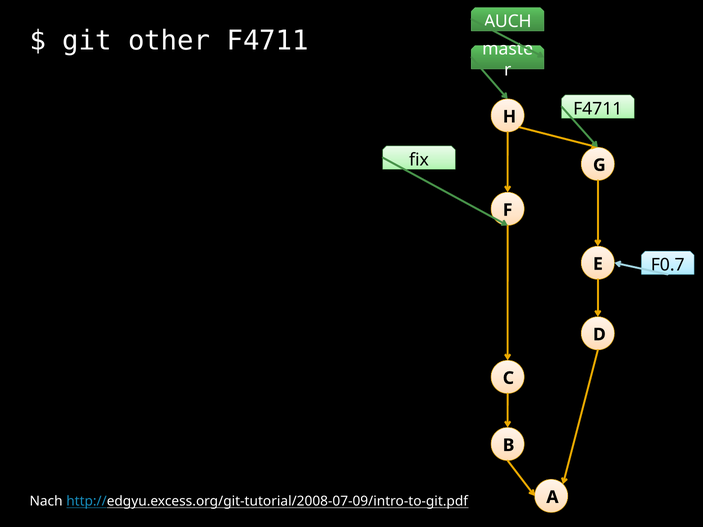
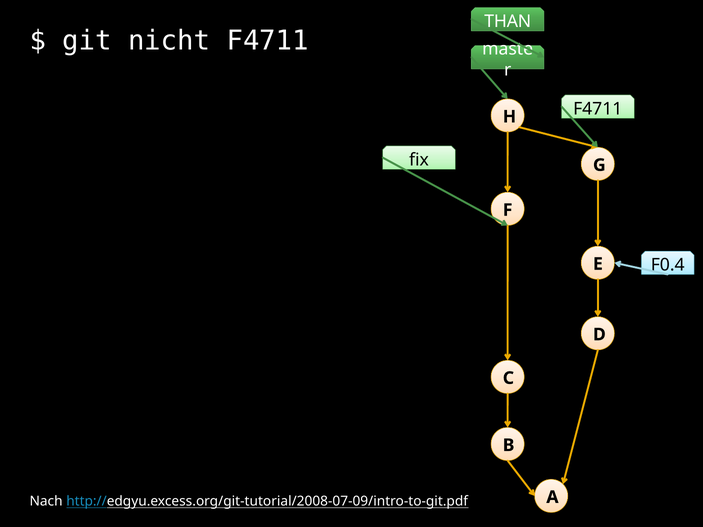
AUCH: AUCH -> THAN (508, 21)
other: other -> nicht (169, 41)
F0.7: F0.7 -> F0.4 (668, 265)
